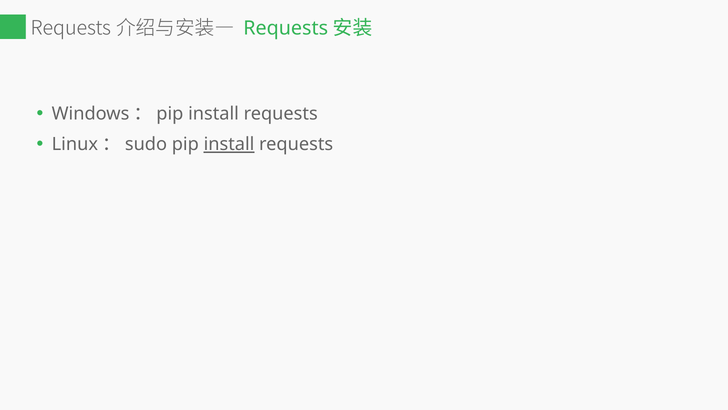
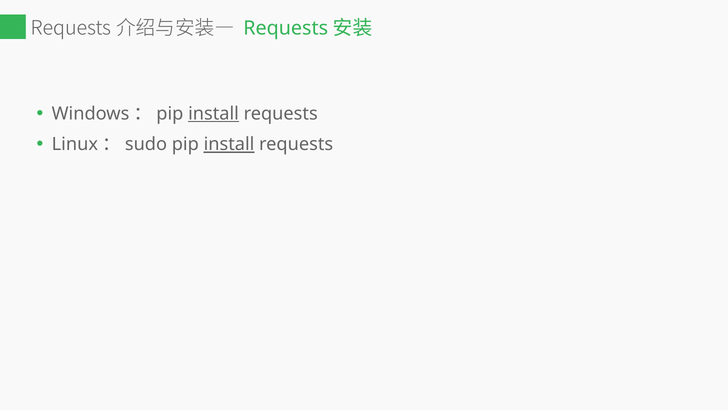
install underline: none -> present (214, 114)
